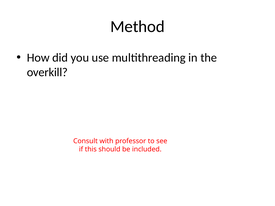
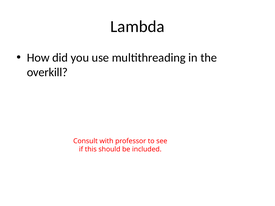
Method: Method -> Lambda (137, 27)
